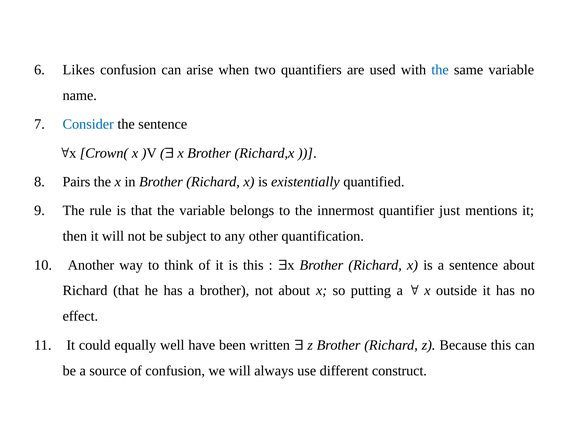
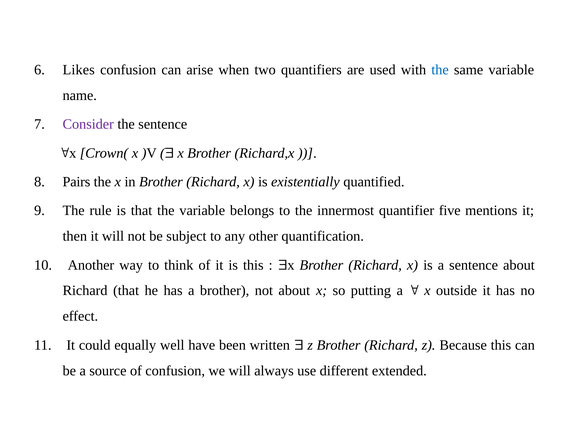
Consider colour: blue -> purple (88, 124)
just: just -> five (450, 210)
construct: construct -> extended (399, 370)
